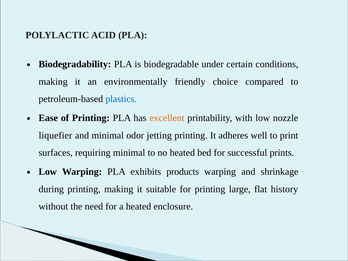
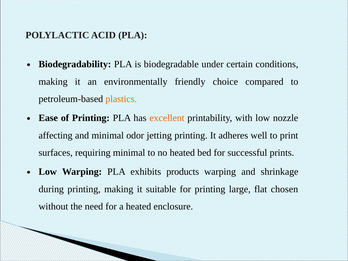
plastics colour: blue -> orange (121, 99)
liquefier: liquefier -> affecting (56, 135)
history: history -> chosen (284, 189)
